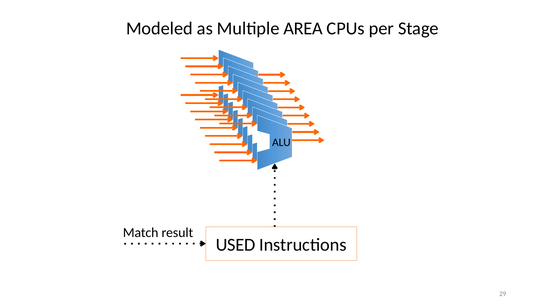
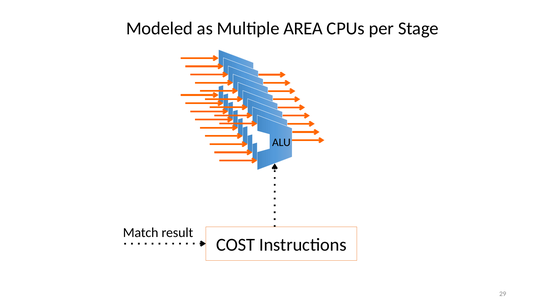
USED: USED -> COST (236, 245)
